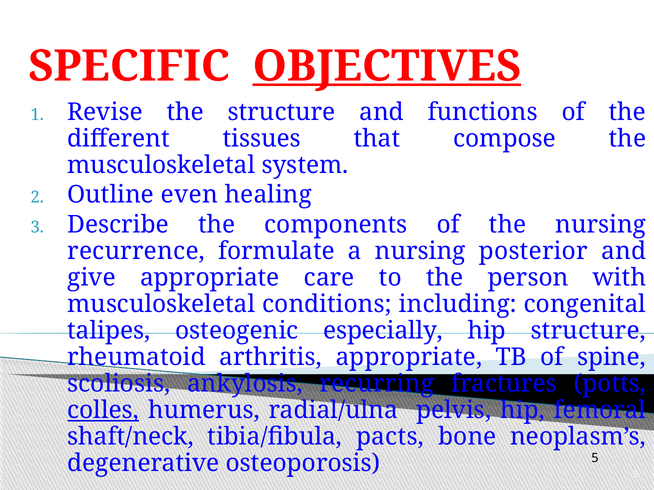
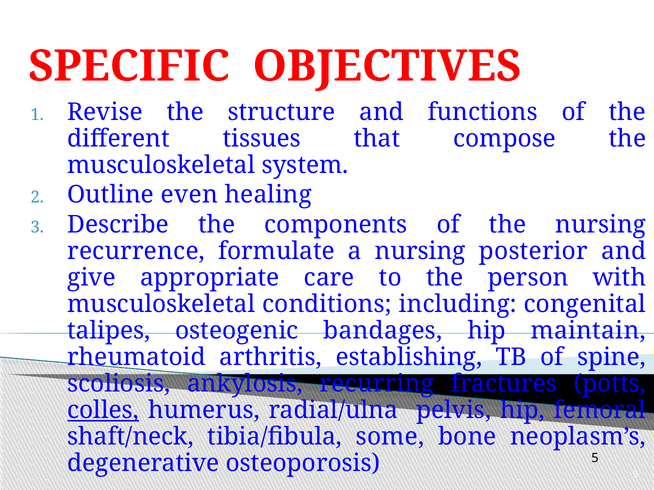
OBJECTIVES underline: present -> none (387, 66)
especially: especially -> bandages (383, 331)
hip structure: structure -> maintain (588, 331)
arthritis appropriate: appropriate -> establishing (409, 357)
pacts: pacts -> some (390, 437)
